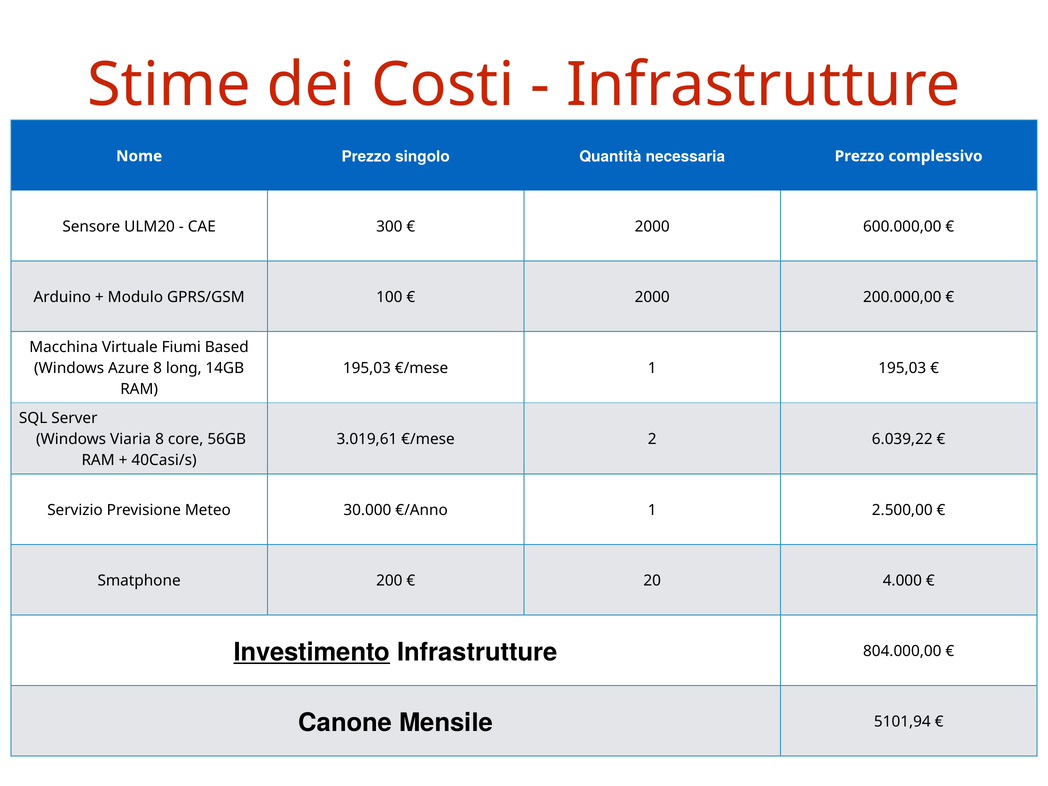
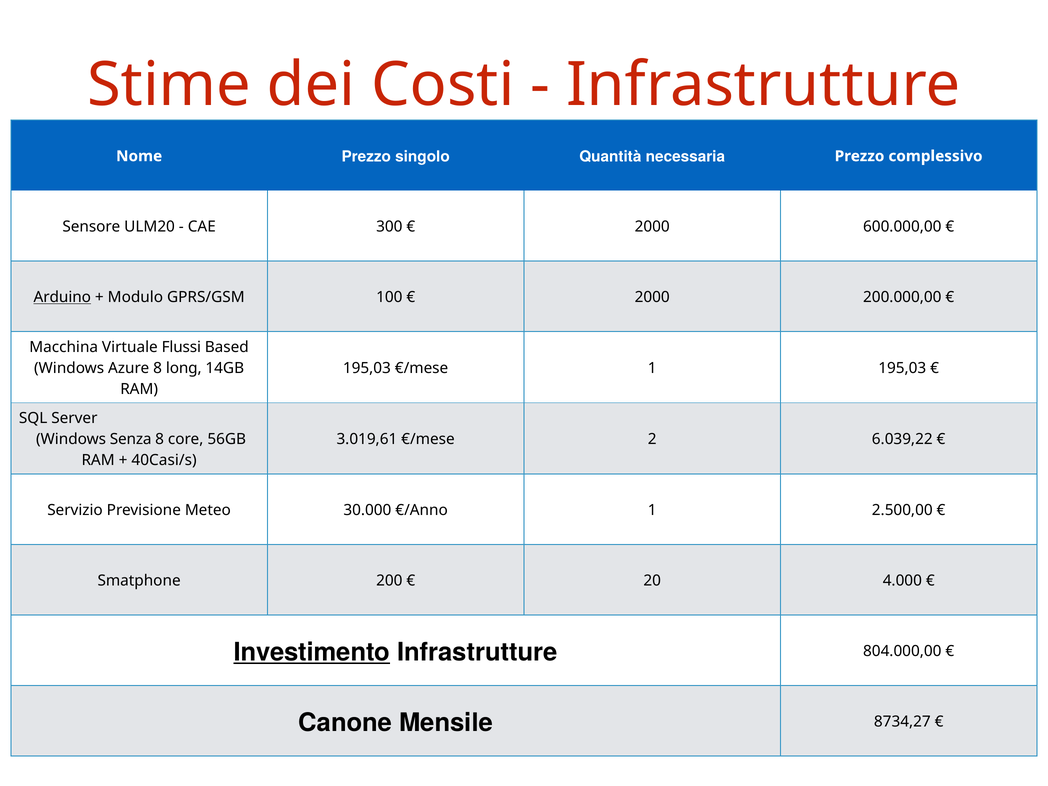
Arduino underline: none -> present (62, 297)
Fiumi: Fiumi -> Flussi (181, 347)
Viaria: Viaria -> Senza (131, 439)
5101,94: 5101,94 -> 8734,27 (902, 722)
